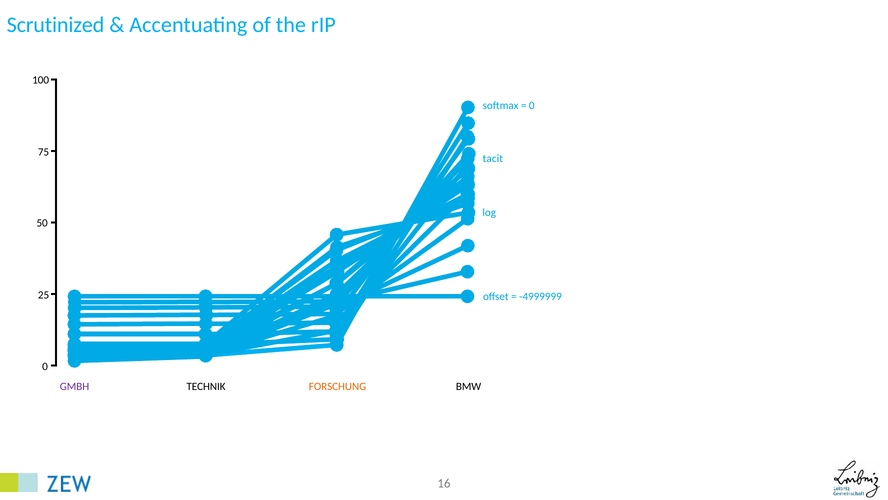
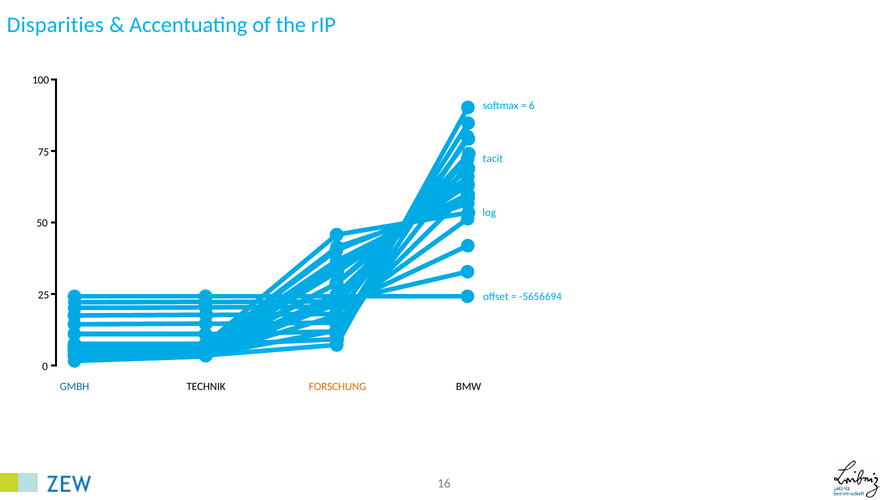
Scrutinized: Scrutinized -> Disparities (55, 25)
0: 0 -> 6 (532, 106)
-4999999: -4999999 -> -5656694 (540, 296)
GMBH colour: purple -> blue (75, 386)
